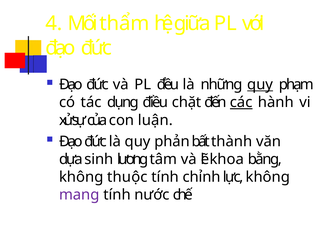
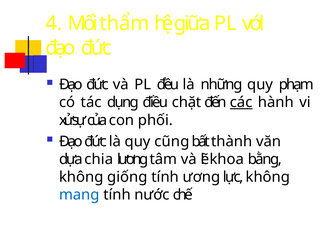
quy underline: present -> none (260, 85)
luận: luận -> phối (155, 120)
phản: phản -> cũng (172, 142)
sinh: sinh -> chia (99, 159)
thuộc: thuộc -> giống (127, 177)
chỉnh: chỉnh -> ương (202, 177)
mang colour: purple -> blue (79, 195)
